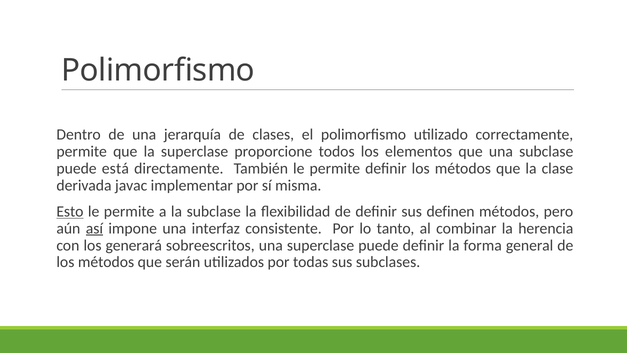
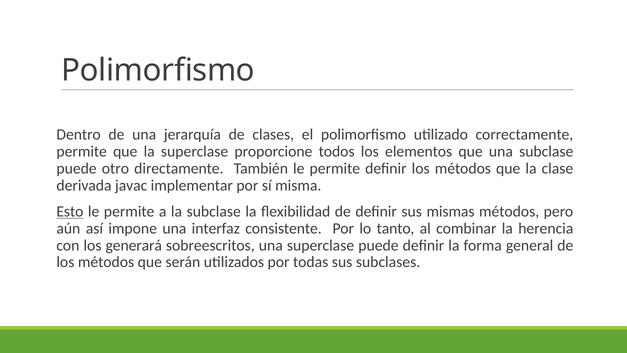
está: está -> otro (115, 168)
definen: definen -> mismas (451, 211)
así underline: present -> none (94, 228)
